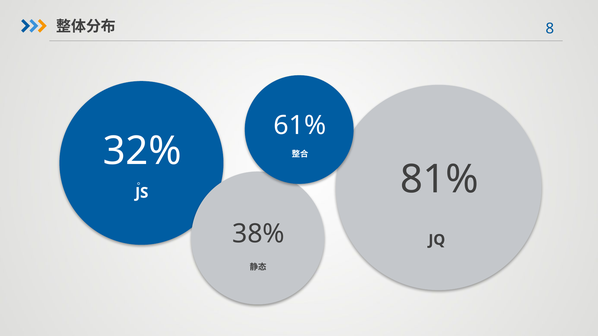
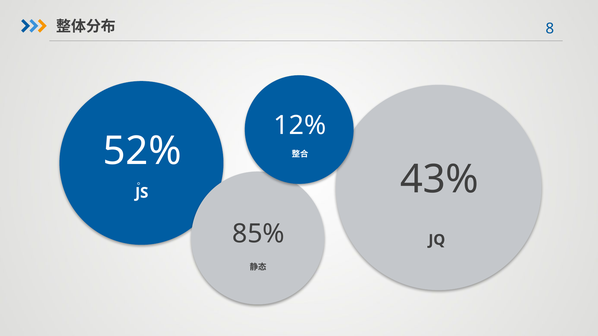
61%: 61% -> 12% (300, 126)
32%: 32% -> 52% (142, 151)
81%: 81% -> 43% (439, 180)
38%: 38% -> 85% (258, 234)
